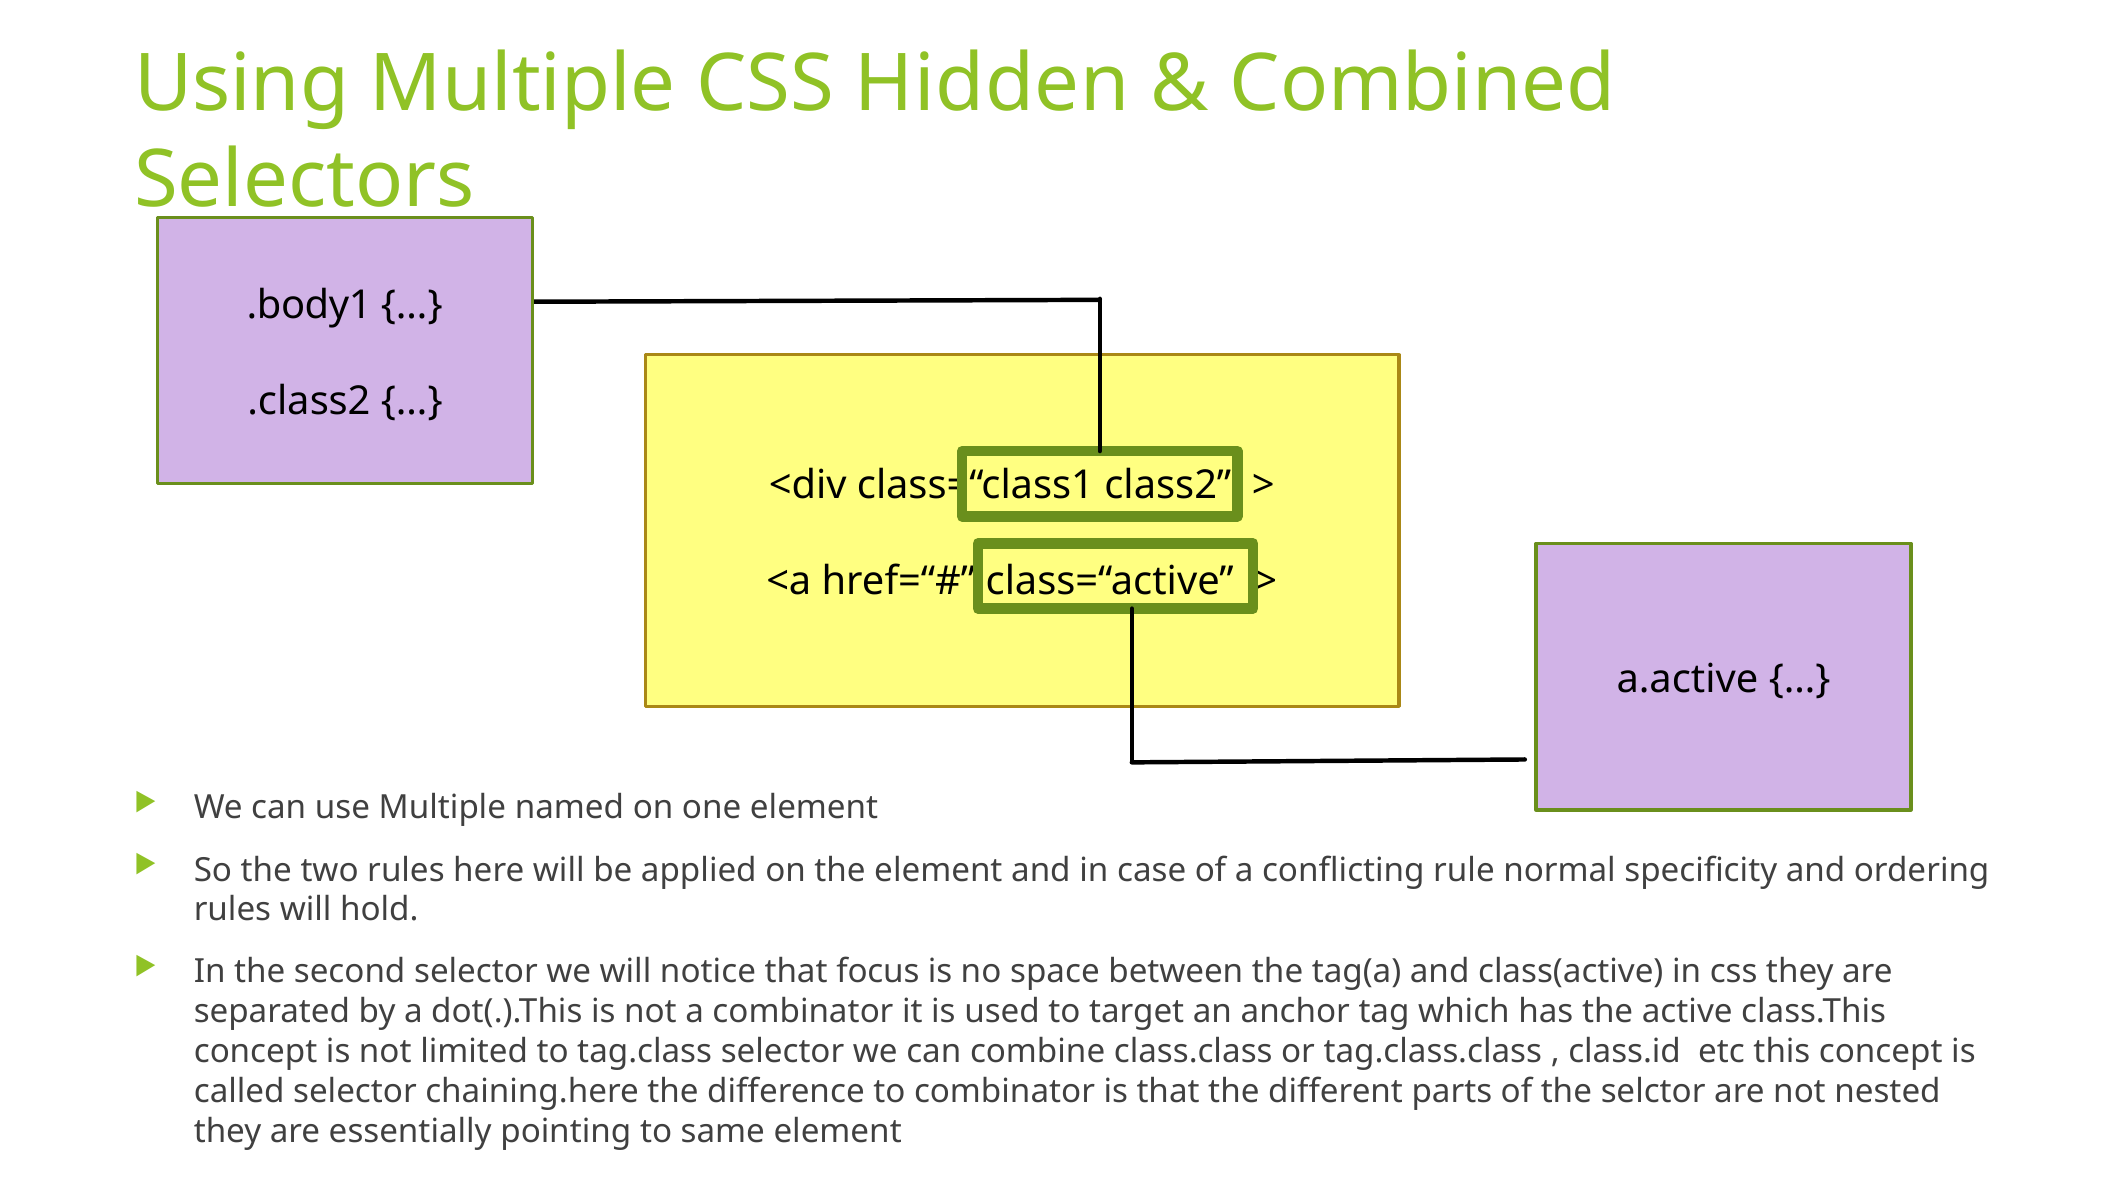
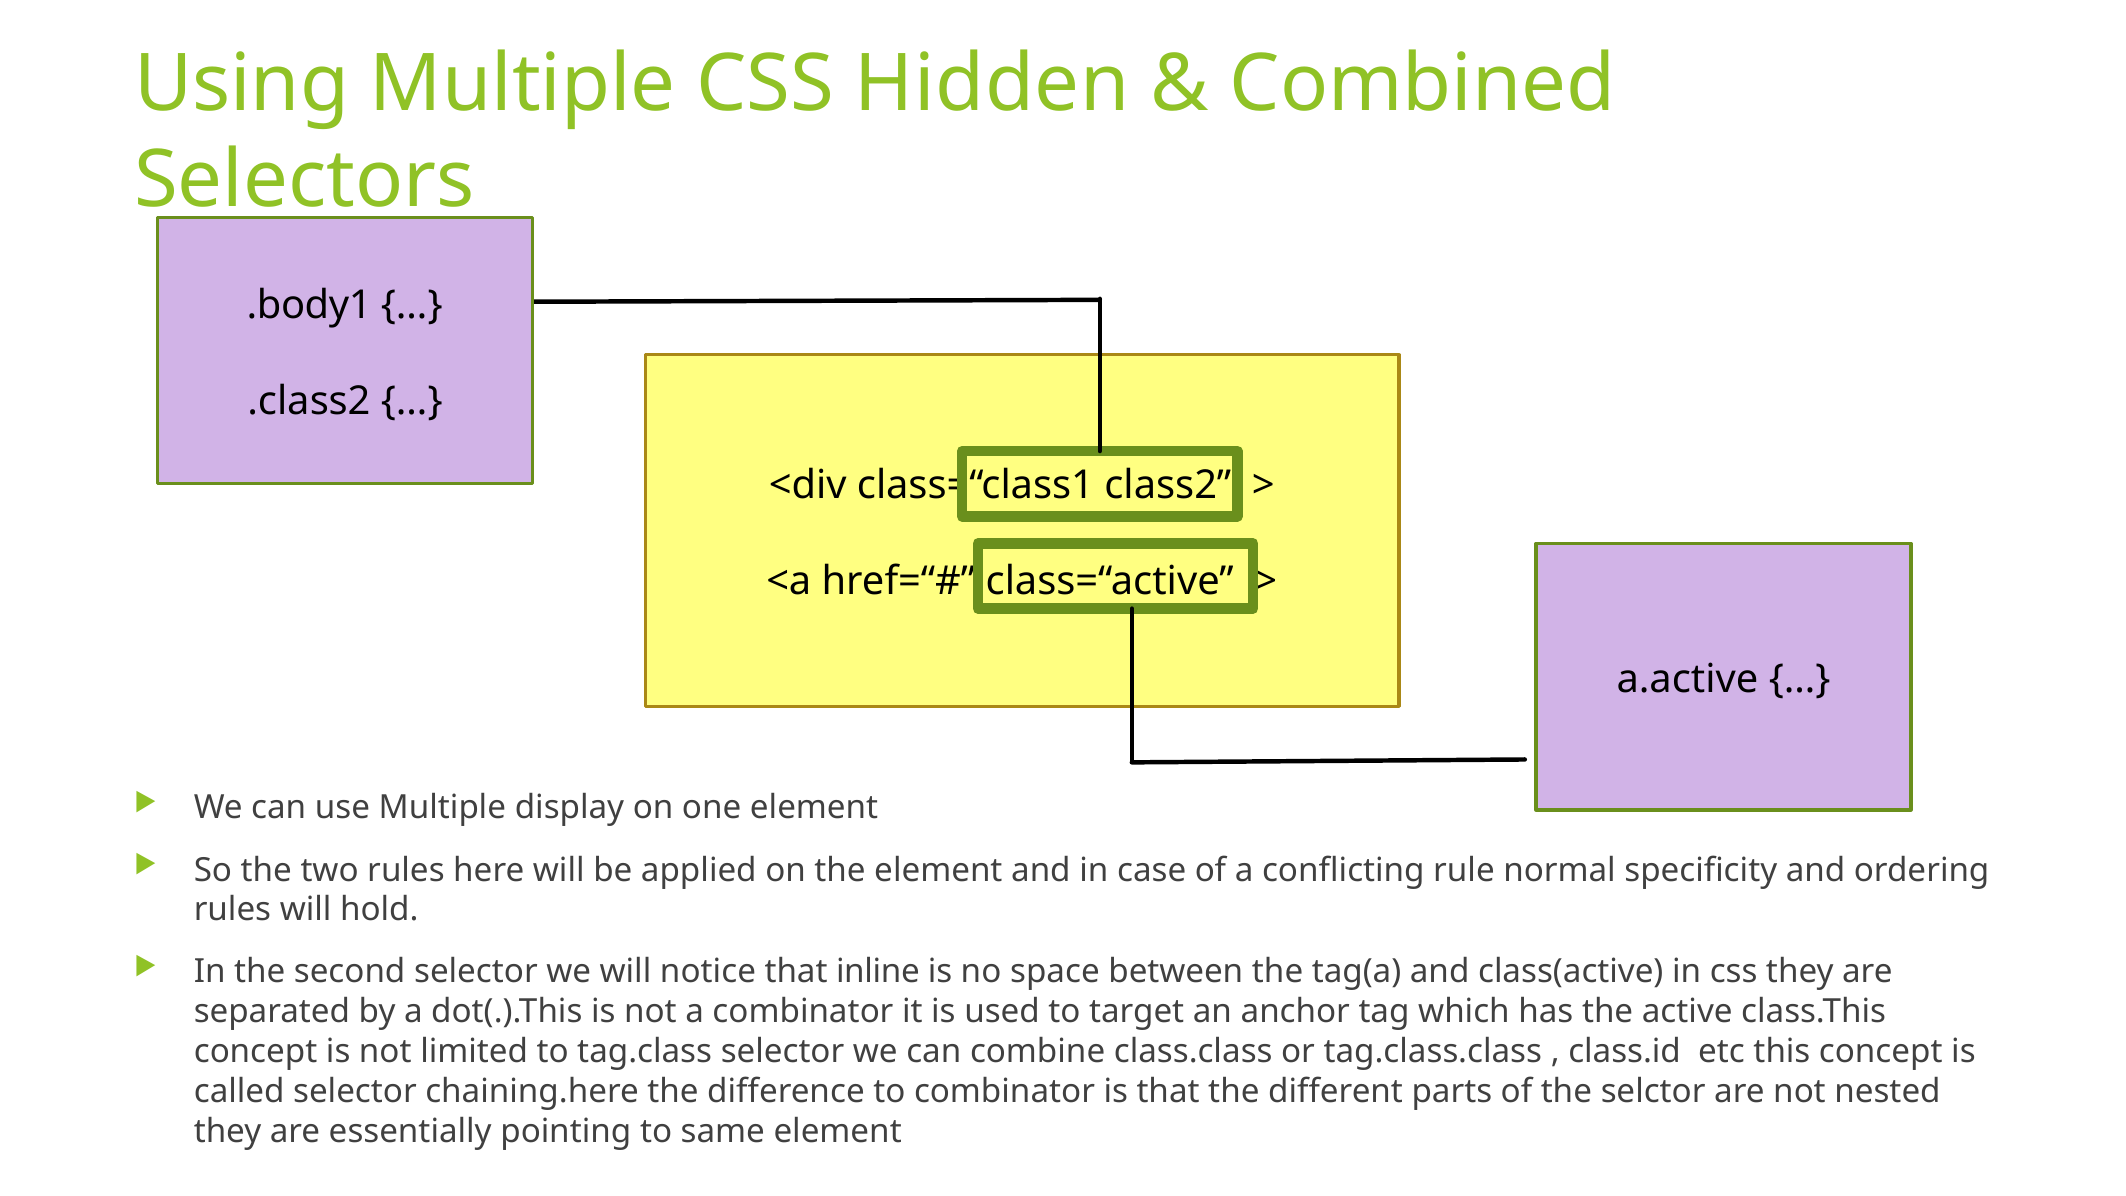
named: named -> display (569, 808)
focus: focus -> inline (878, 972)
